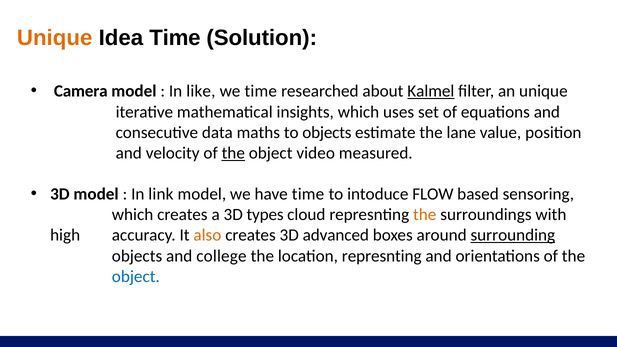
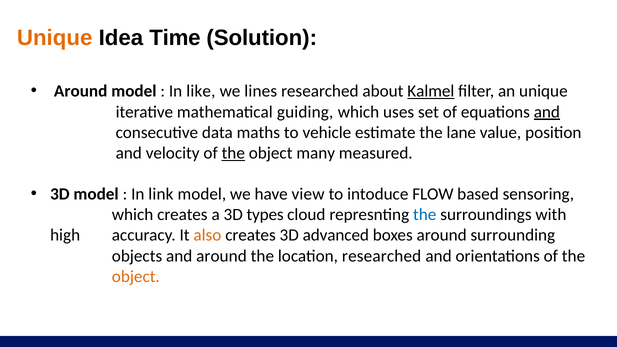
Camera: Camera -> Around (81, 91)
we time: time -> lines (261, 91)
insights: insights -> guiding (305, 112)
and underline: none -> present (547, 112)
to objects: objects -> vehicle (327, 132)
video: video -> many (316, 153)
have time: time -> view (308, 194)
the colour: orange -> blue (425, 215)
surrounding underline: present -> none (513, 235)
and college: college -> around (221, 256)
location represnting: represnting -> researched (382, 256)
object colour: blue -> orange (136, 276)
